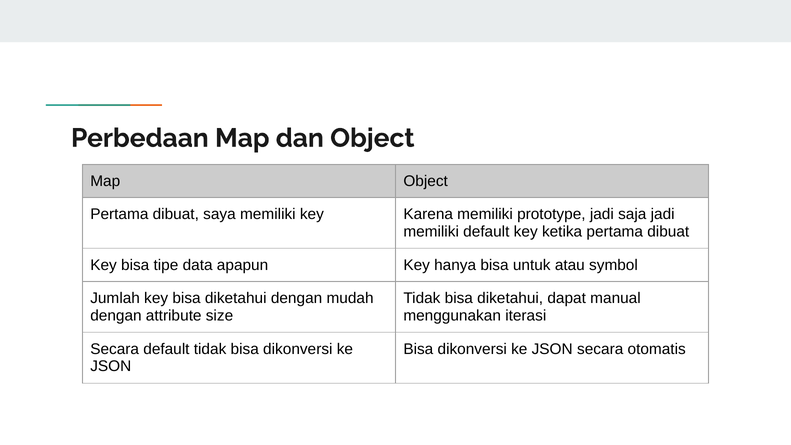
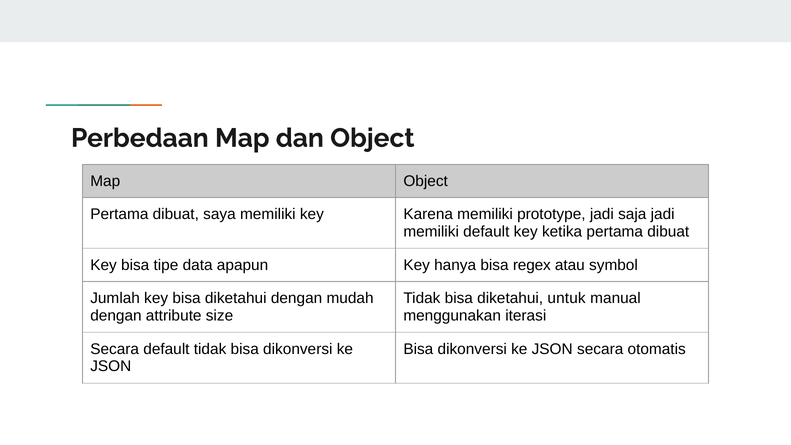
untuk: untuk -> regex (532, 265)
dapat: dapat -> untuk (567, 298)
